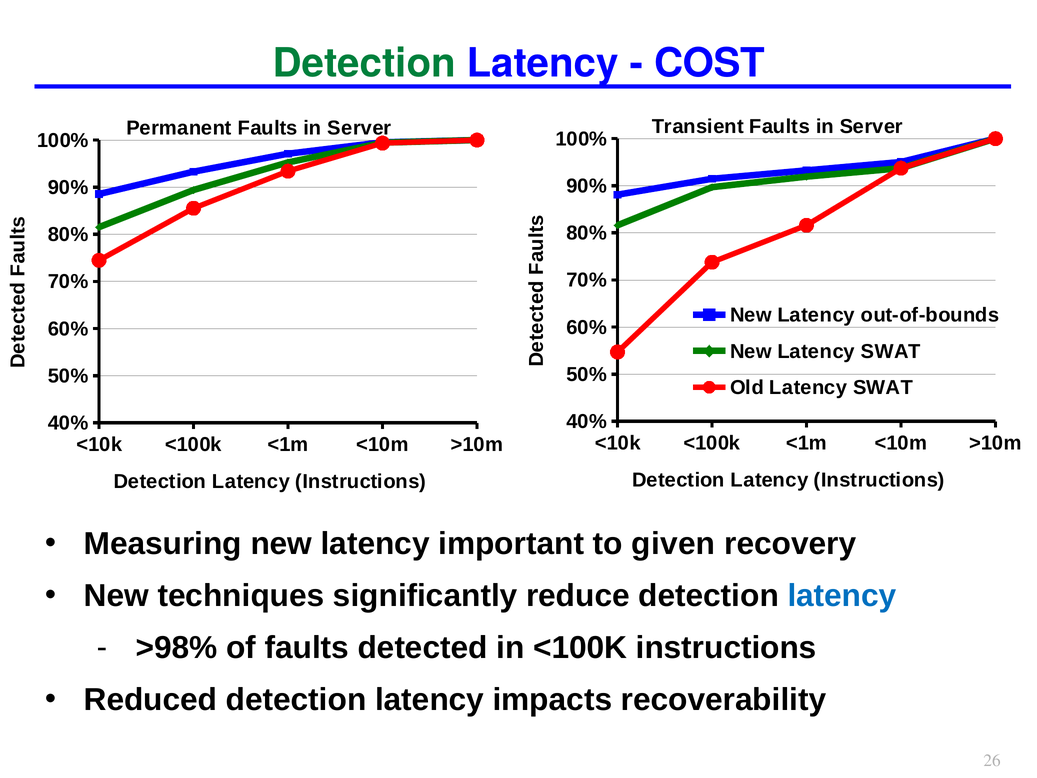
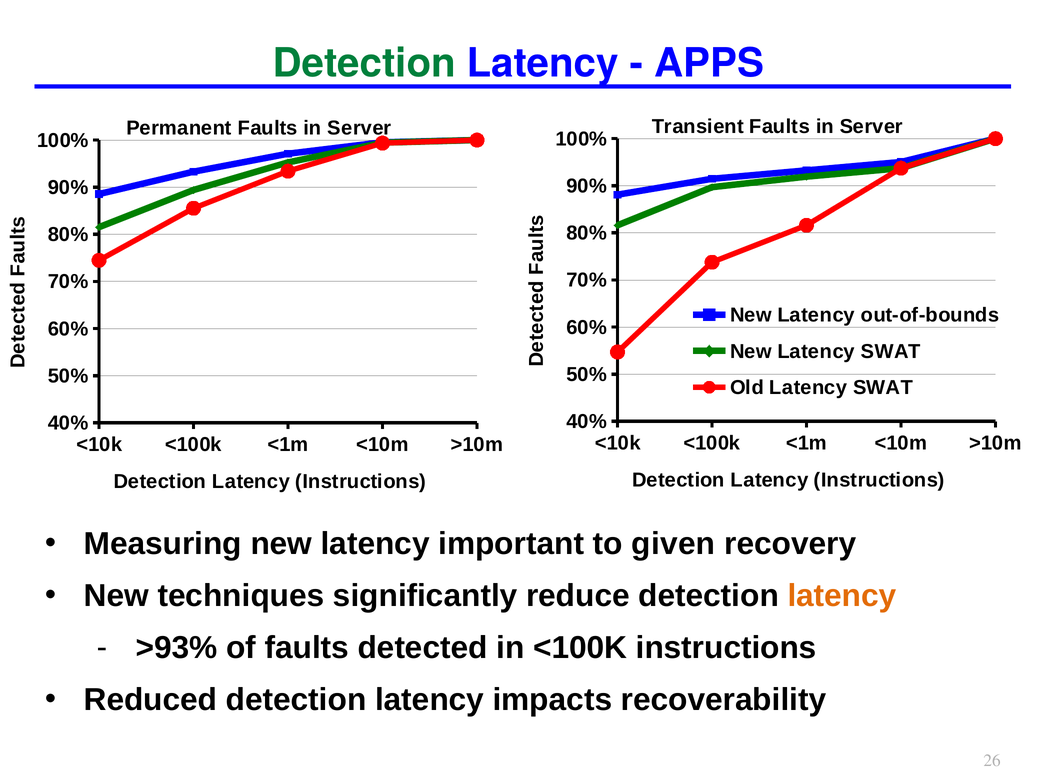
COST: COST -> APPS (709, 63)
latency colour: blue -> orange (842, 596)
>98%: >98% -> >93% (177, 648)
